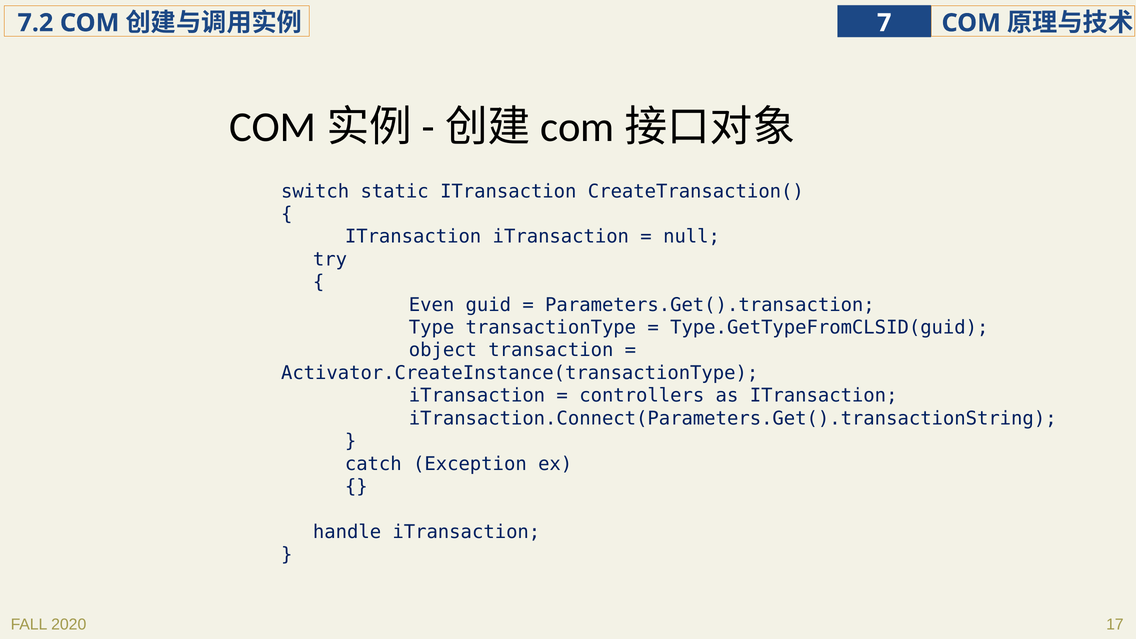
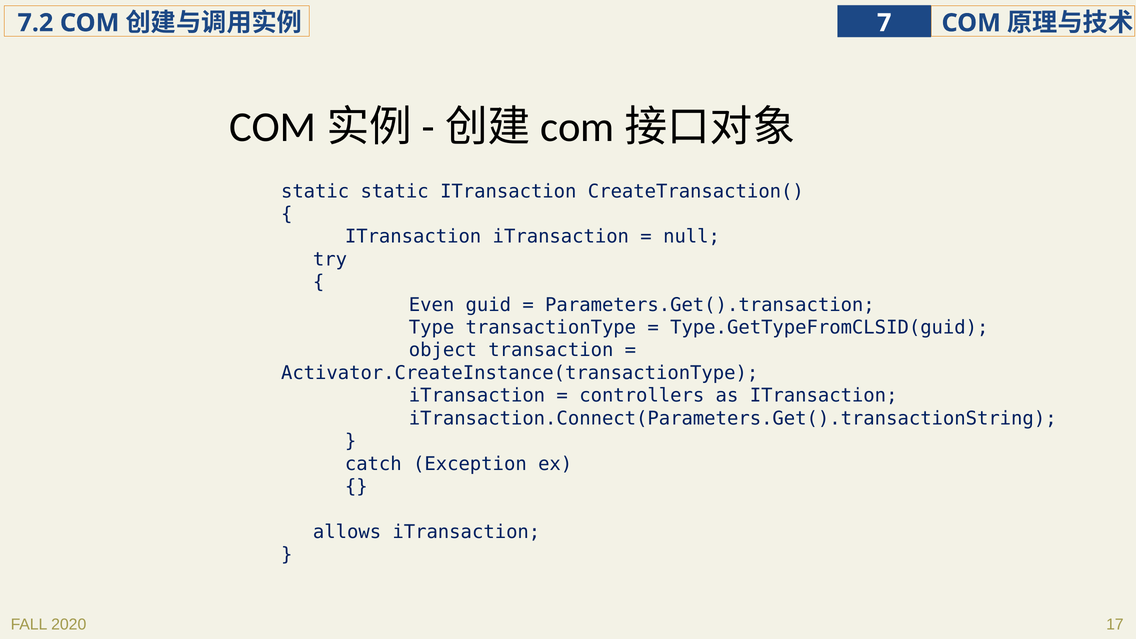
switch: switch -> static (315, 191)
handle: handle -> allows (347, 532)
